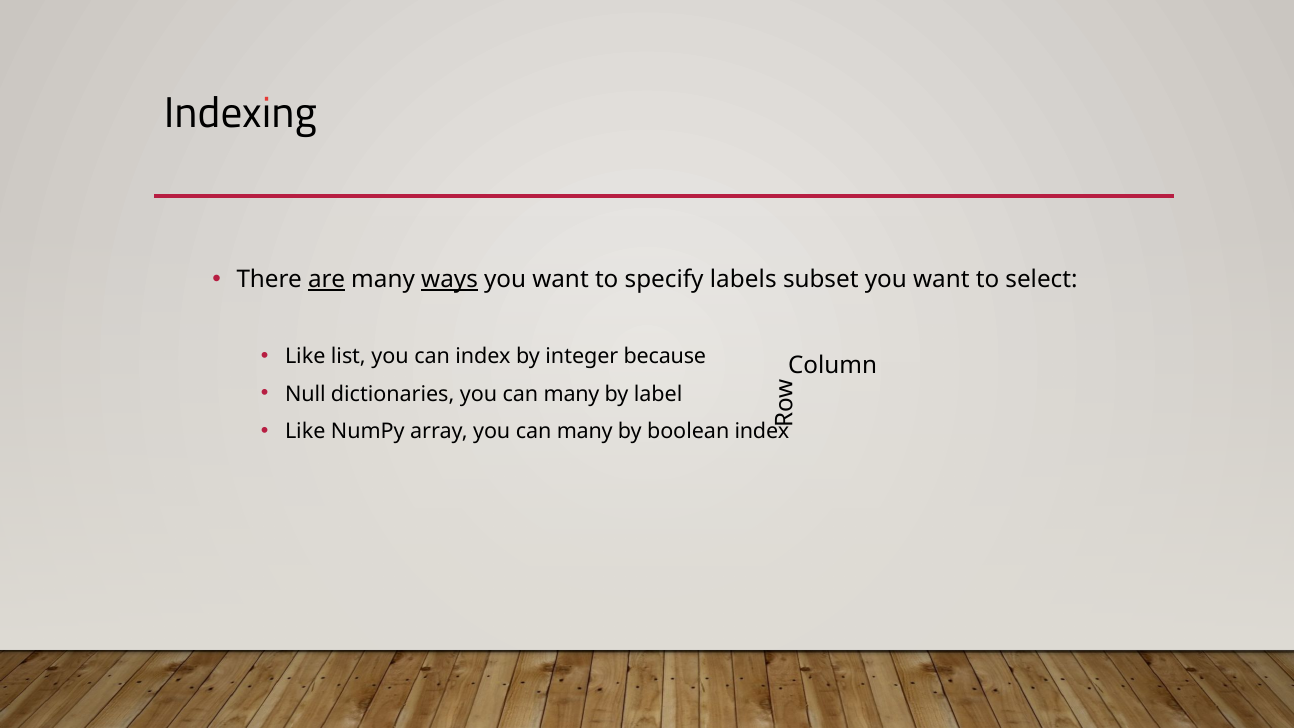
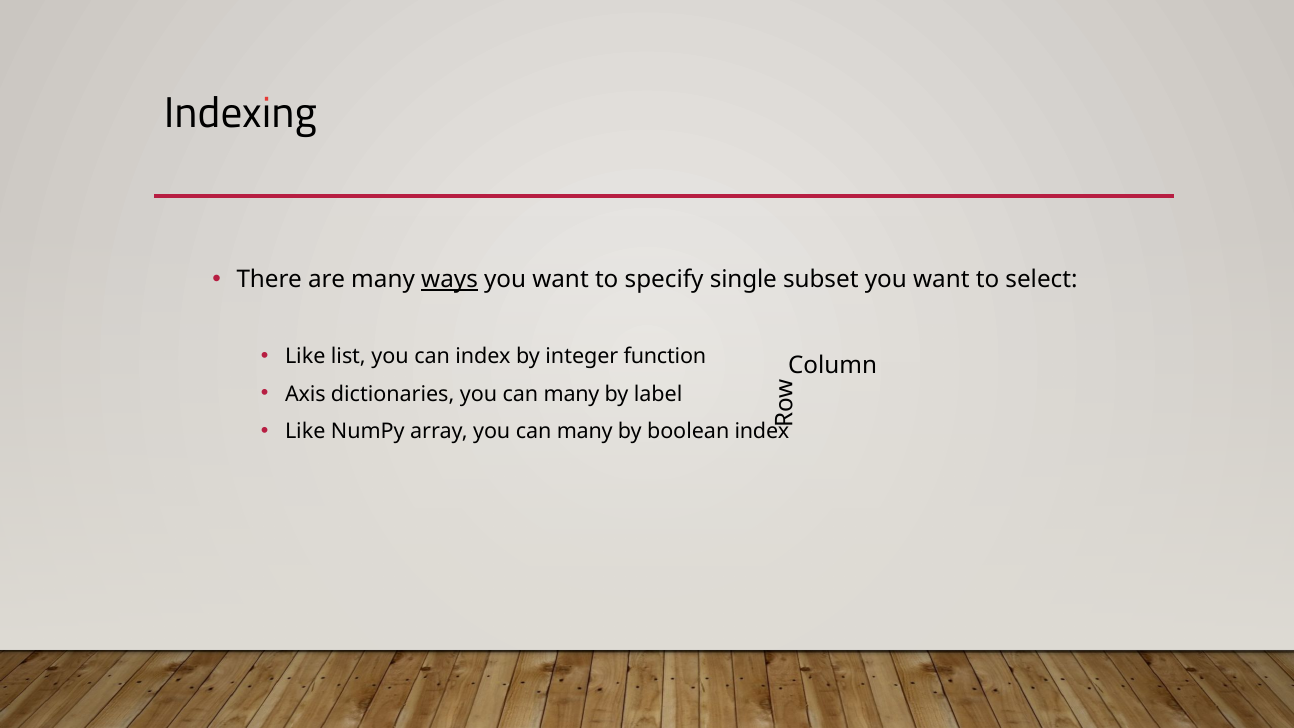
are underline: present -> none (327, 279)
labels: labels -> single (743, 279)
because: because -> function (665, 356)
Null: Null -> Axis (305, 394)
